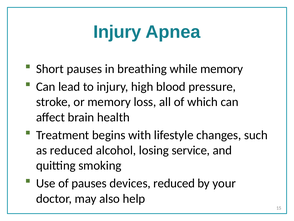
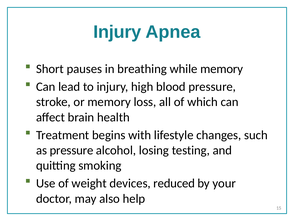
as reduced: reduced -> pressure (71, 150)
service: service -> testing (191, 150)
of pauses: pauses -> weight (89, 183)
